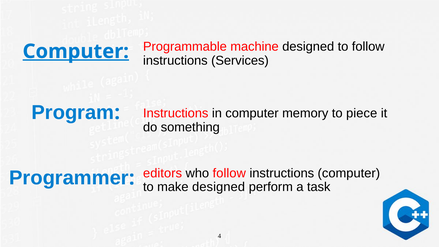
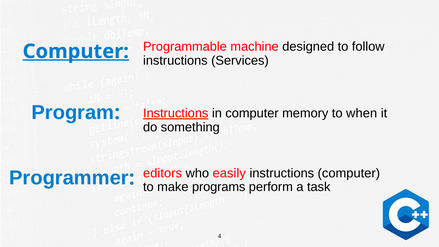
Instructions underline: none -> present (176, 113)
piece: piece -> when (362, 113)
who follow: follow -> easily (229, 173)
make designed: designed -> programs (219, 187)
